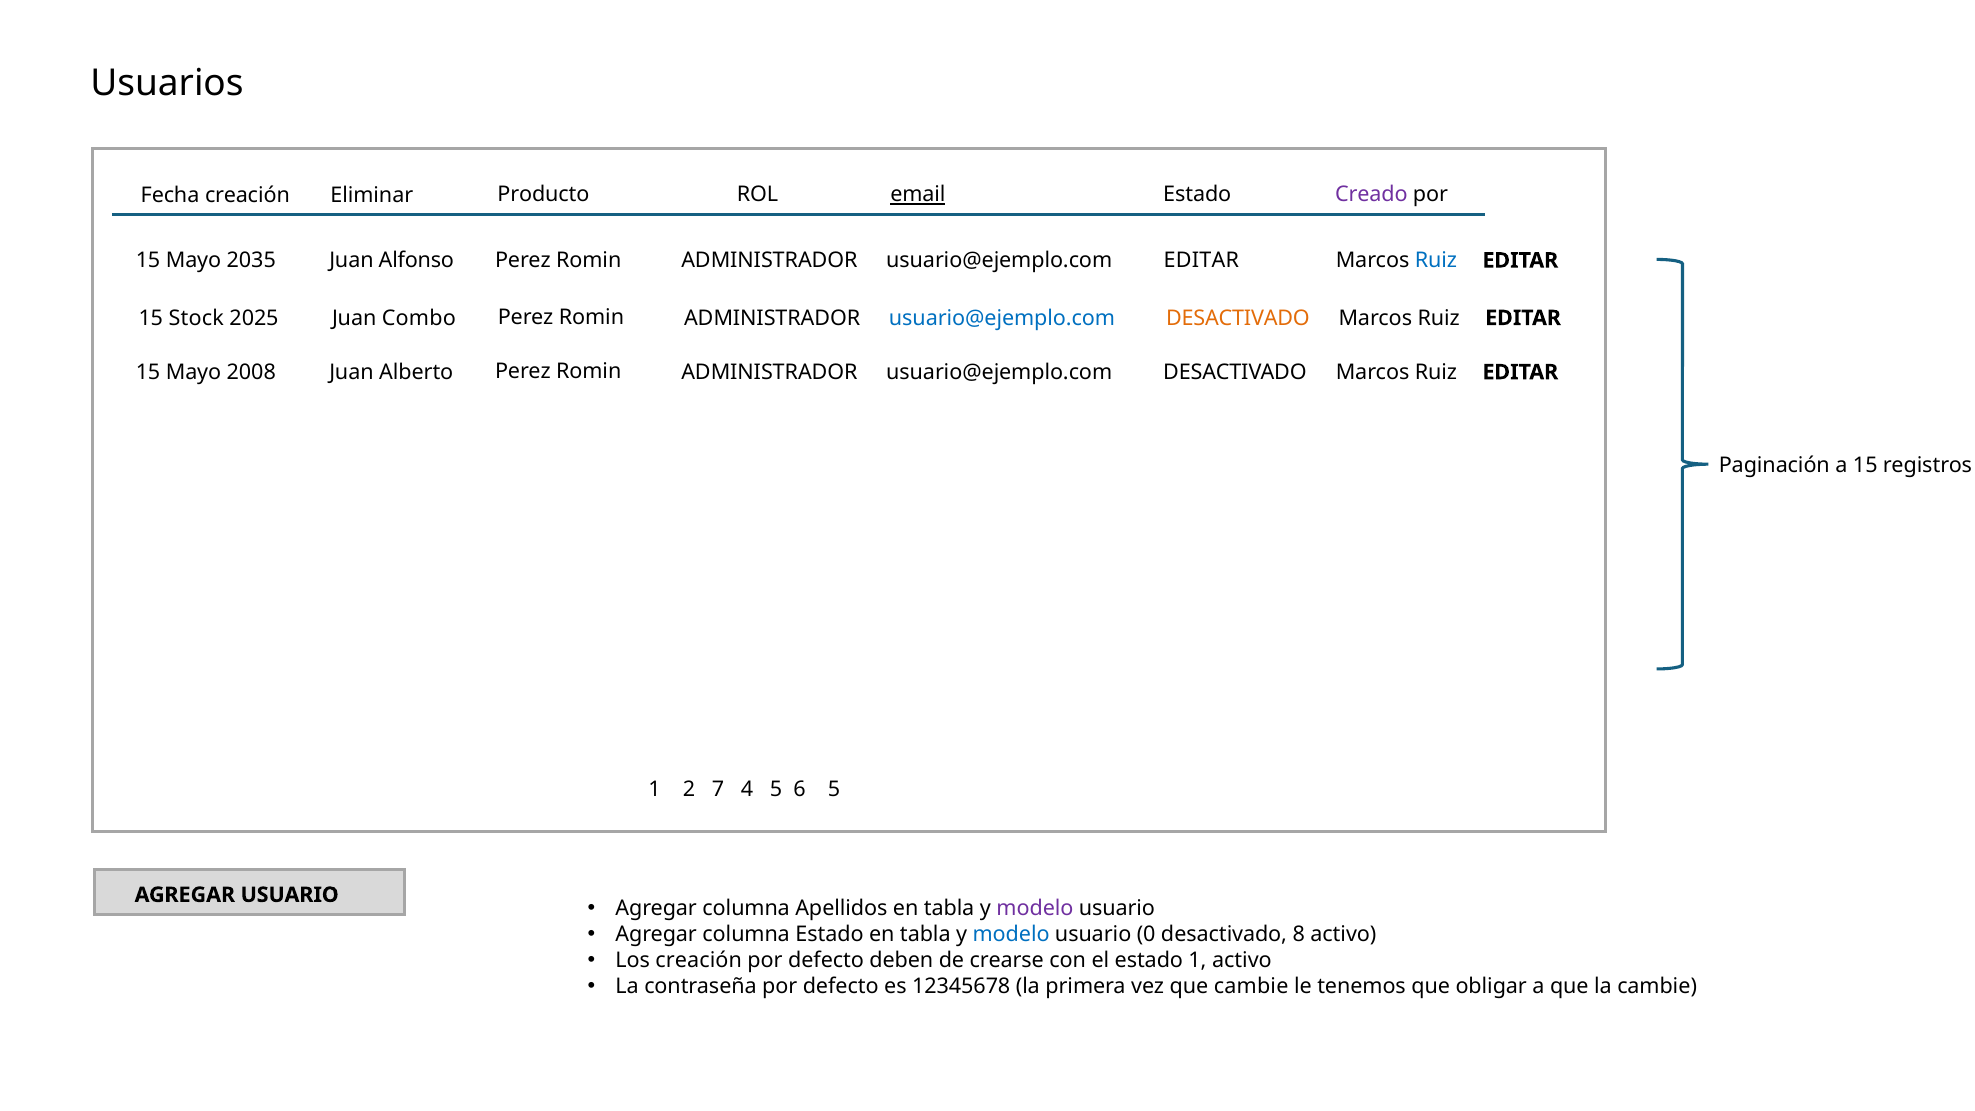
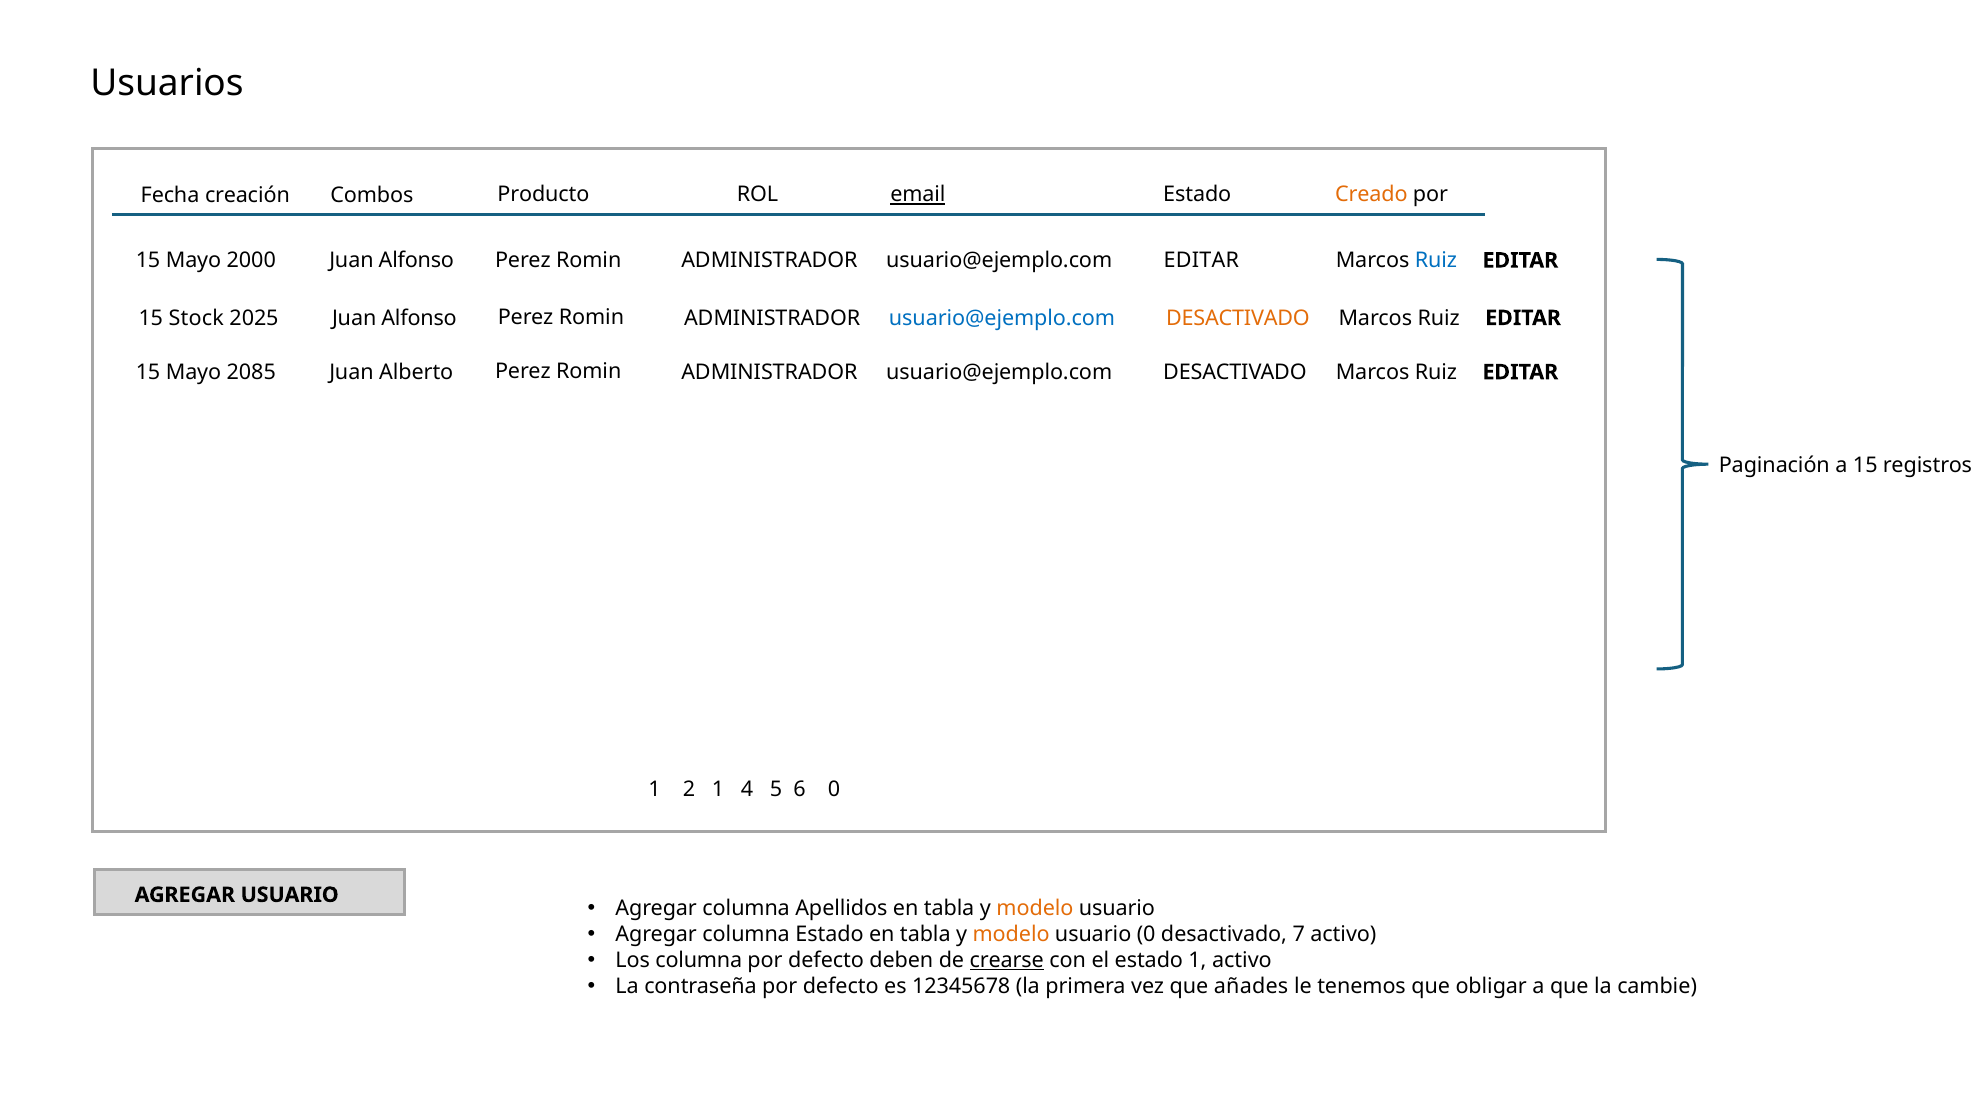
Creado colour: purple -> orange (1371, 195)
Eliminar: Eliminar -> Combos (372, 195)
2035: 2035 -> 2000 (251, 260)
2025 Juan Combo: Combo -> Alfonso (419, 318)
2008: 2008 -> 2085 (251, 372)
2 7: 7 -> 1 (718, 790)
6 5: 5 -> 0 (834, 790)
modelo colour: purple -> orange (1035, 909)
modelo colour: blue -> orange (1011, 934)
8: 8 -> 7 (1299, 934)
Los creación: creación -> columna (699, 960)
crearse underline: none -> present (1007, 960)
que cambie: cambie -> añades (1251, 986)
